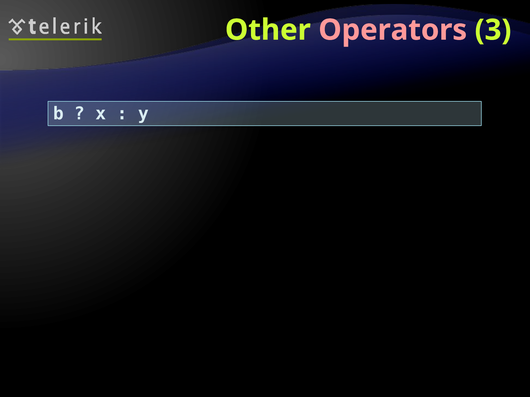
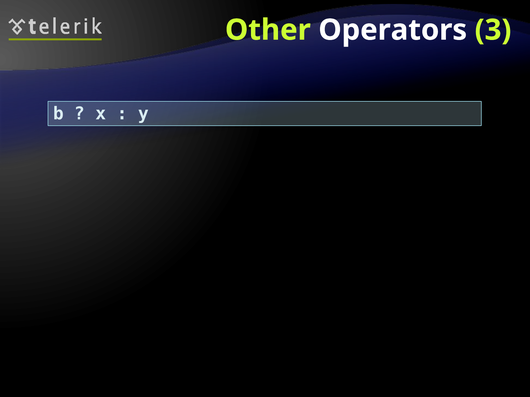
Operators colour: pink -> white (393, 30)
